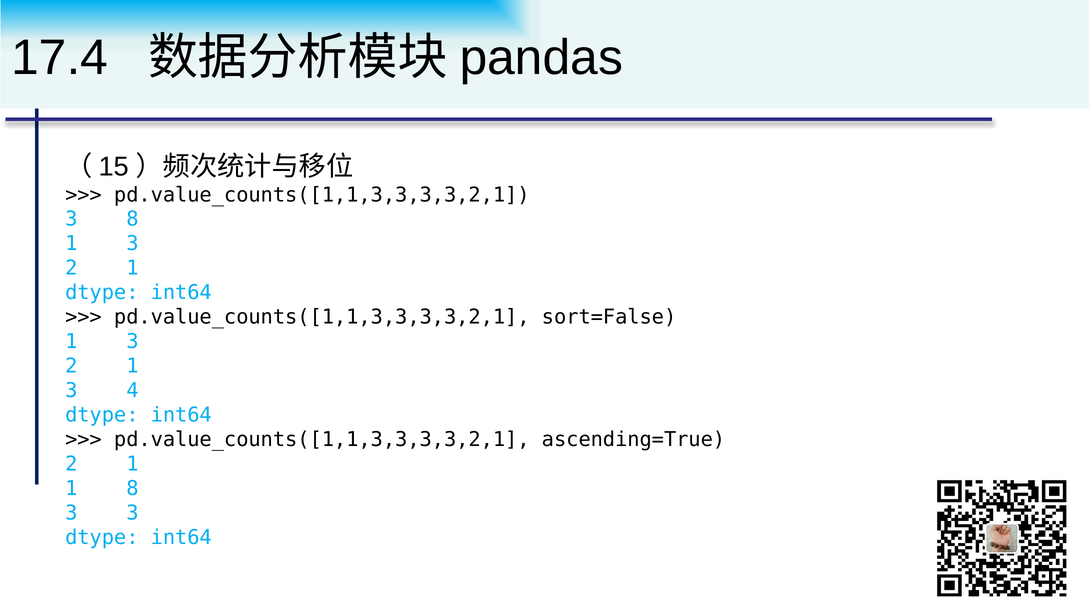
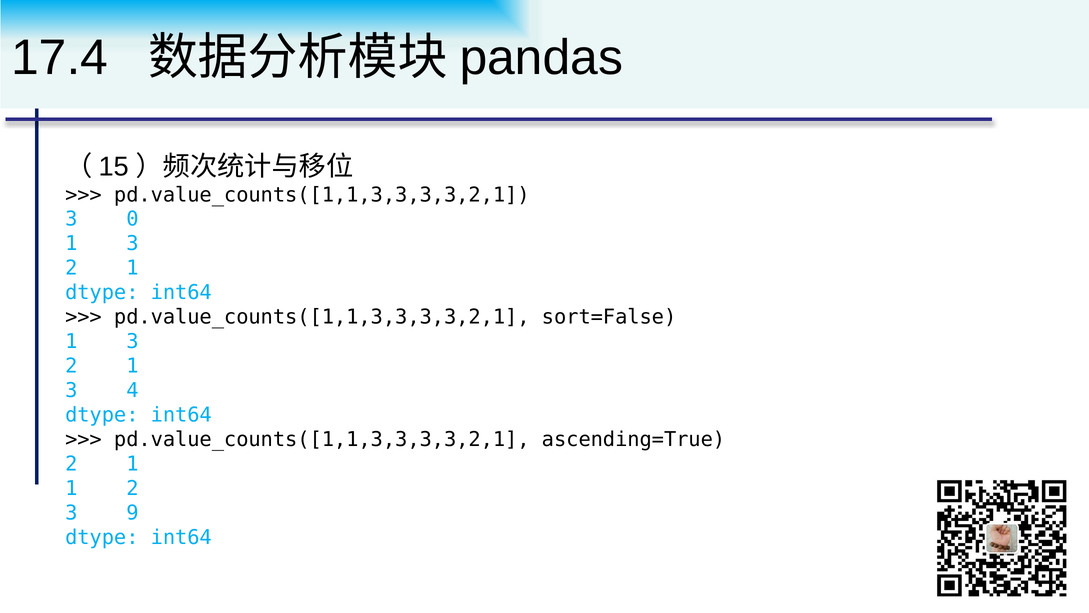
3 8: 8 -> 0 (132, 219)
1 8: 8 -> 2 (132, 488)
3 3: 3 -> 9 (132, 513)
